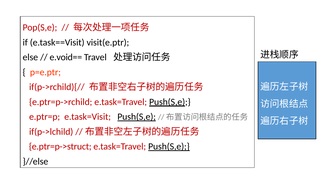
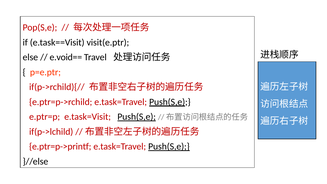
e.ptr=p->struct: e.ptr=p->struct -> e.ptr=p->printf (60, 146)
